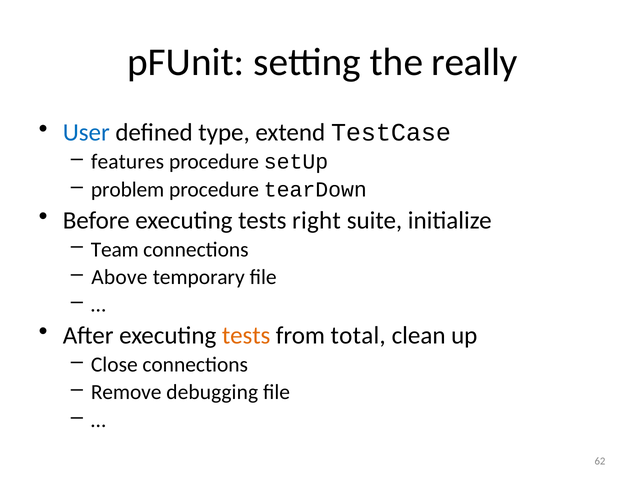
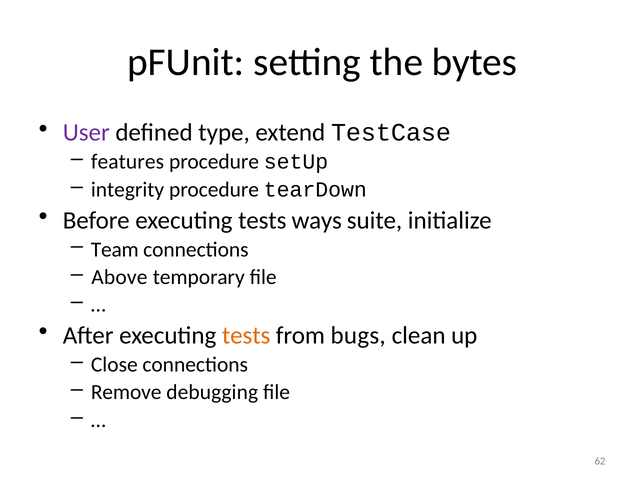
really: really -> bytes (474, 62)
User colour: blue -> purple (86, 133)
problem: problem -> integrity (128, 190)
right: right -> ways (317, 220)
total: total -> bugs (358, 336)
